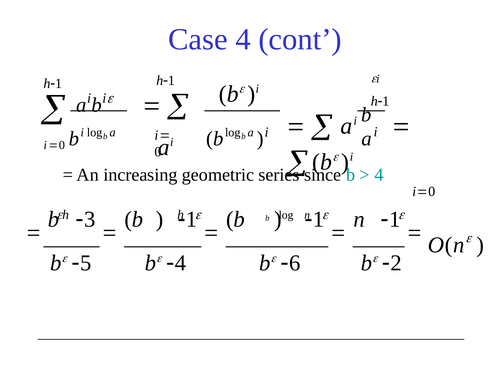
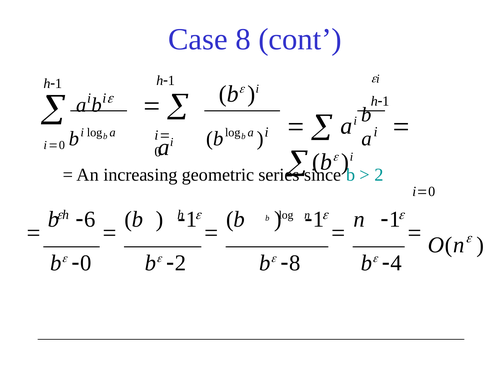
Case 4: 4 -> 8 (243, 39)
4: 4 -> 2 (379, 175)
3: 3 -> 6 (90, 219)
5: 5 -> 0 (86, 263)
4: 4 -> 2 (180, 263)
6: 6 -> 8 (295, 263)
2: 2 -> 4 (396, 263)
